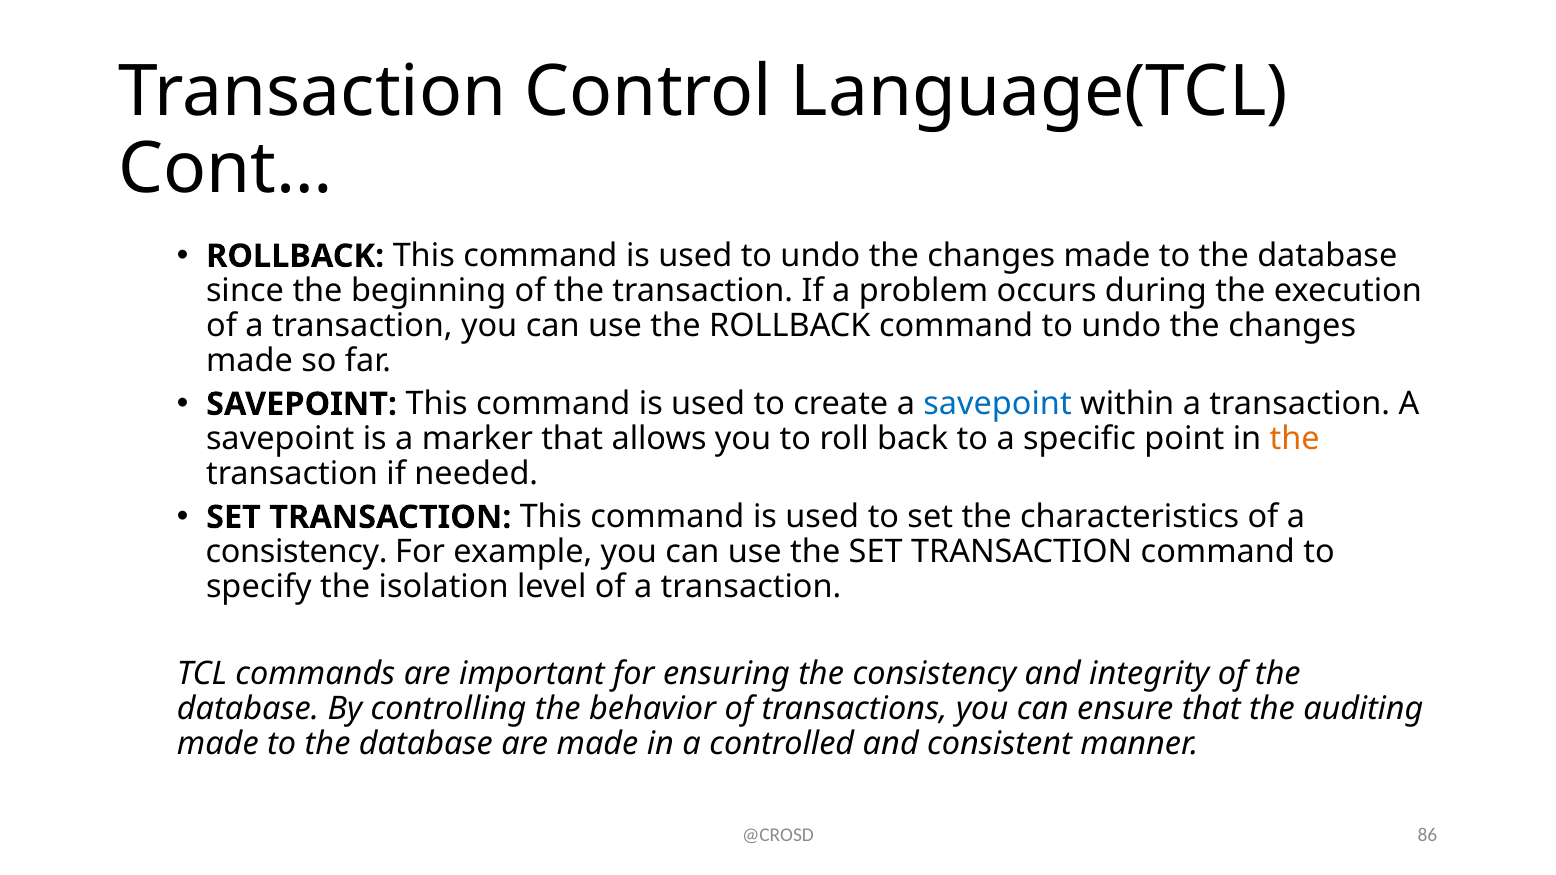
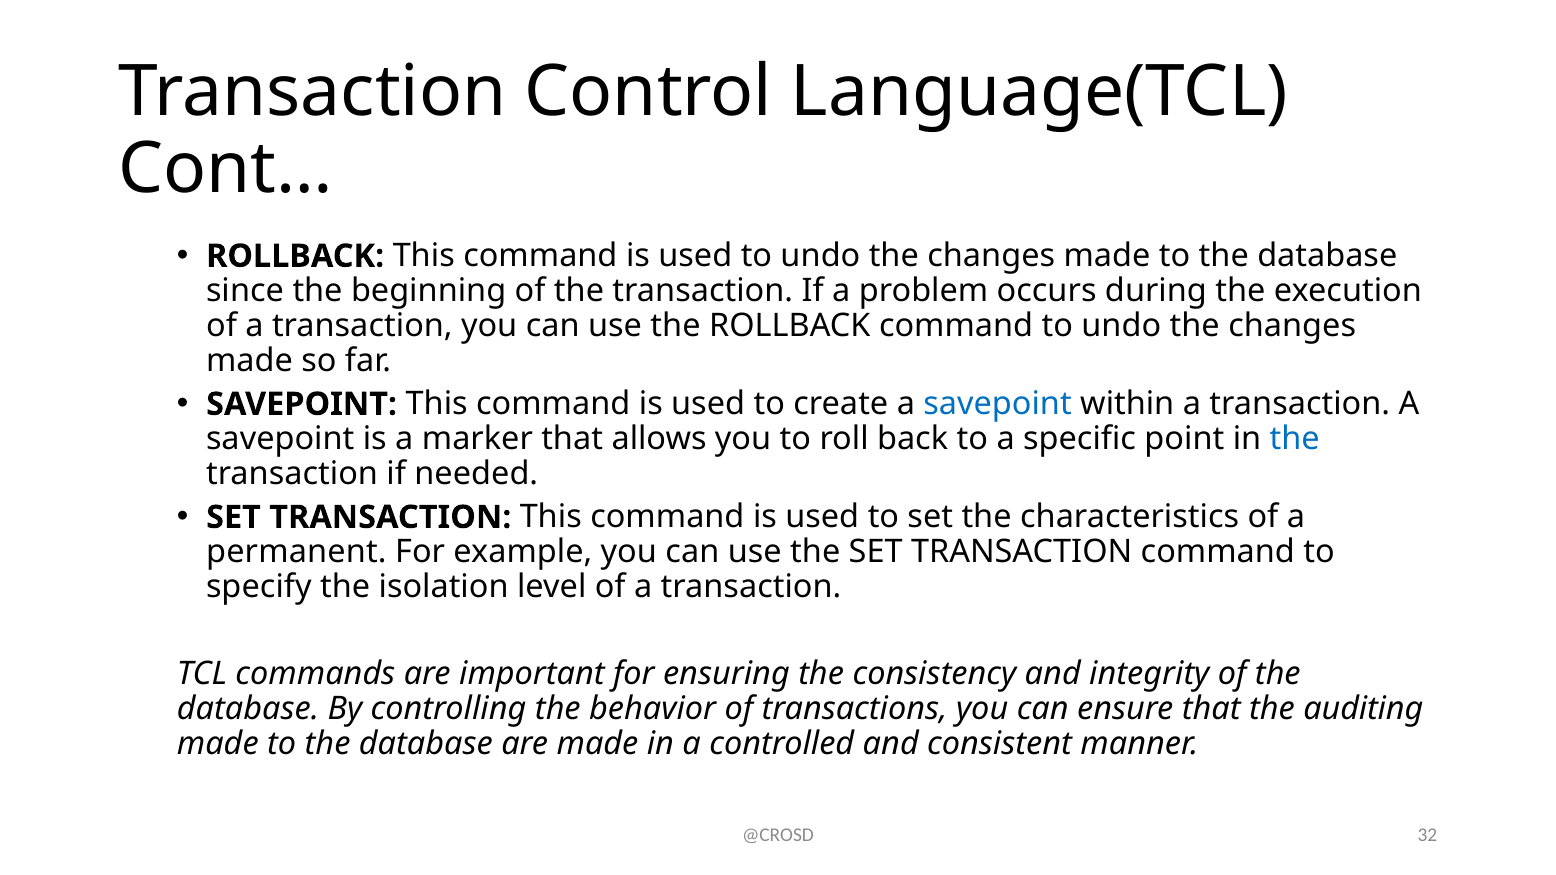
the colour: orange -> blue (1295, 439)
consistency: consistency -> permanent (296, 552)
86: 86 -> 32 (1427, 836)
